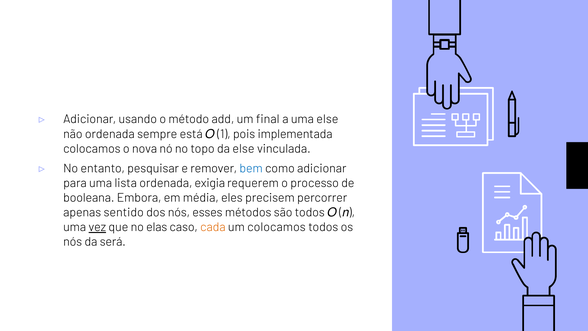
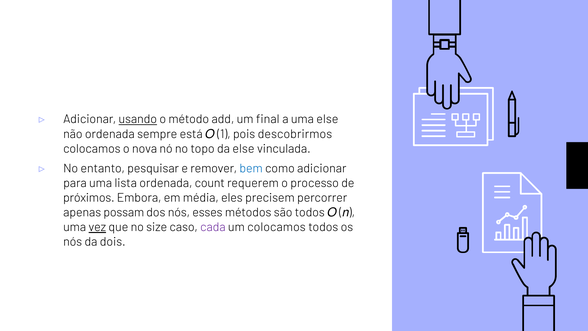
usando underline: none -> present (138, 119)
implementada: implementada -> descobrirmos (295, 134)
exigia: exigia -> count (210, 183)
booleana: booleana -> próximos (89, 198)
sentido: sentido -> possam (124, 212)
elas: elas -> size (157, 227)
cada colour: orange -> purple (213, 227)
será: será -> dois (113, 242)
